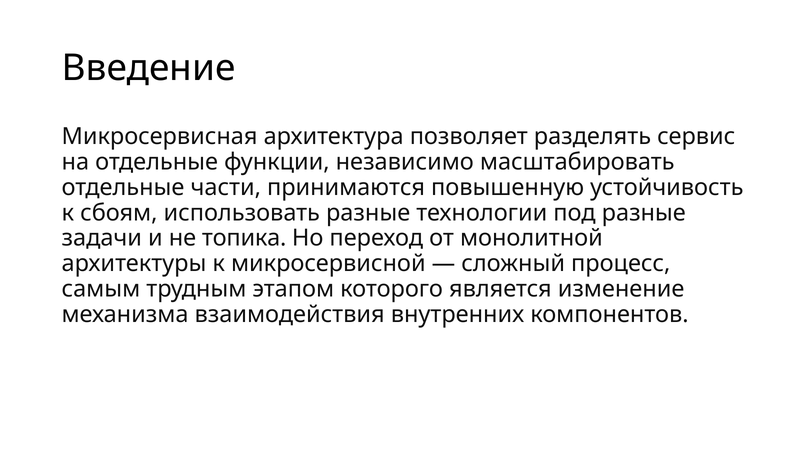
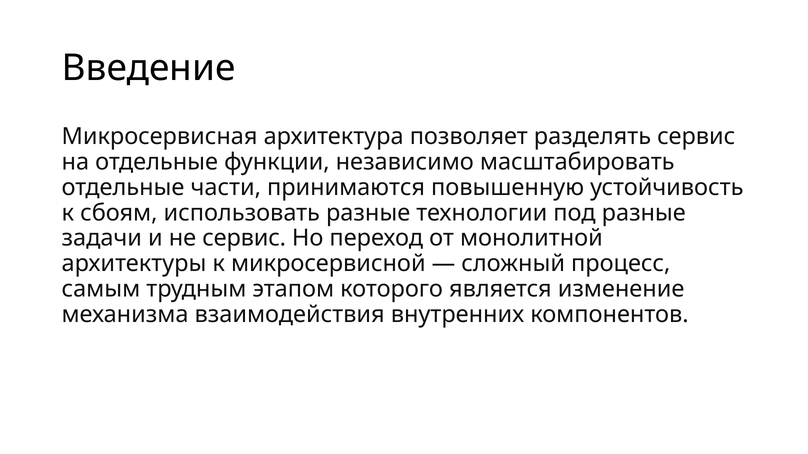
не топика: топика -> сервис (244, 238)
